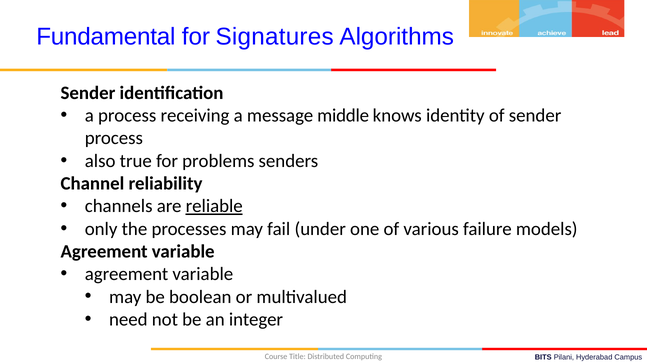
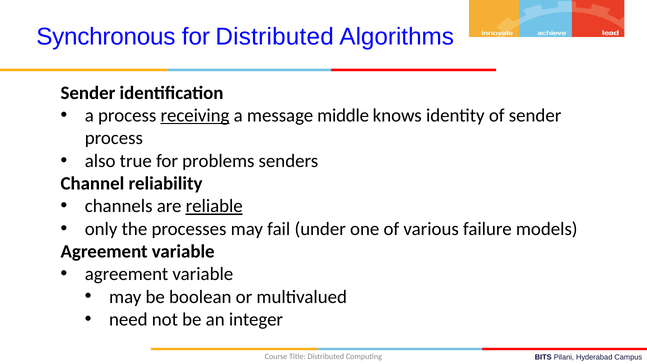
Fundamental: Fundamental -> Synchronous (106, 37)
for Signatures: Signatures -> Distributed (275, 37)
receiving underline: none -> present (195, 115)
